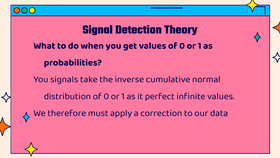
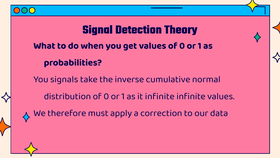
it perfect: perfect -> infinite (160, 96)
